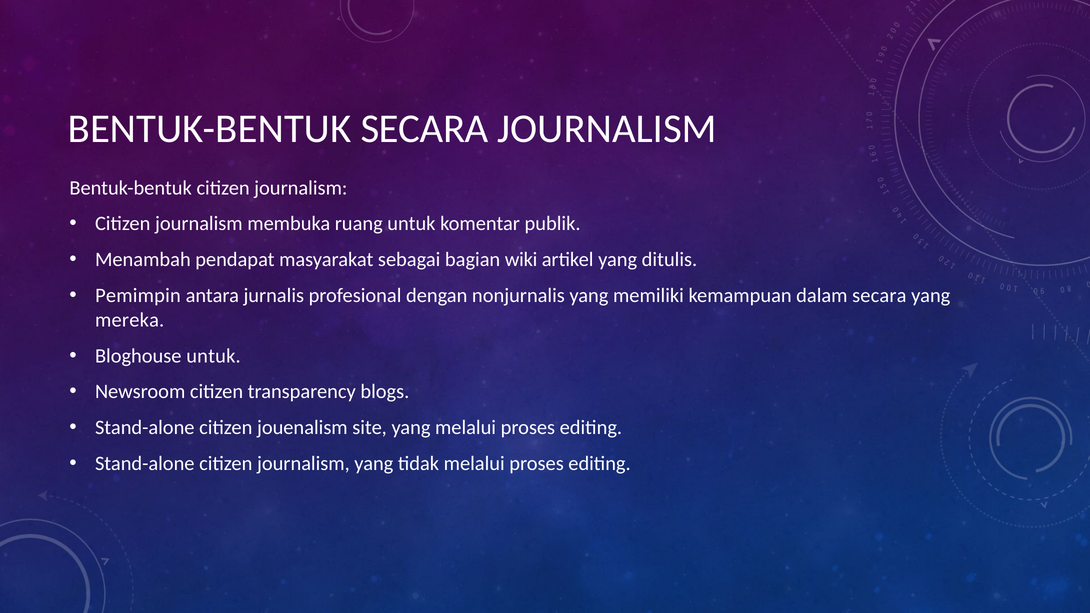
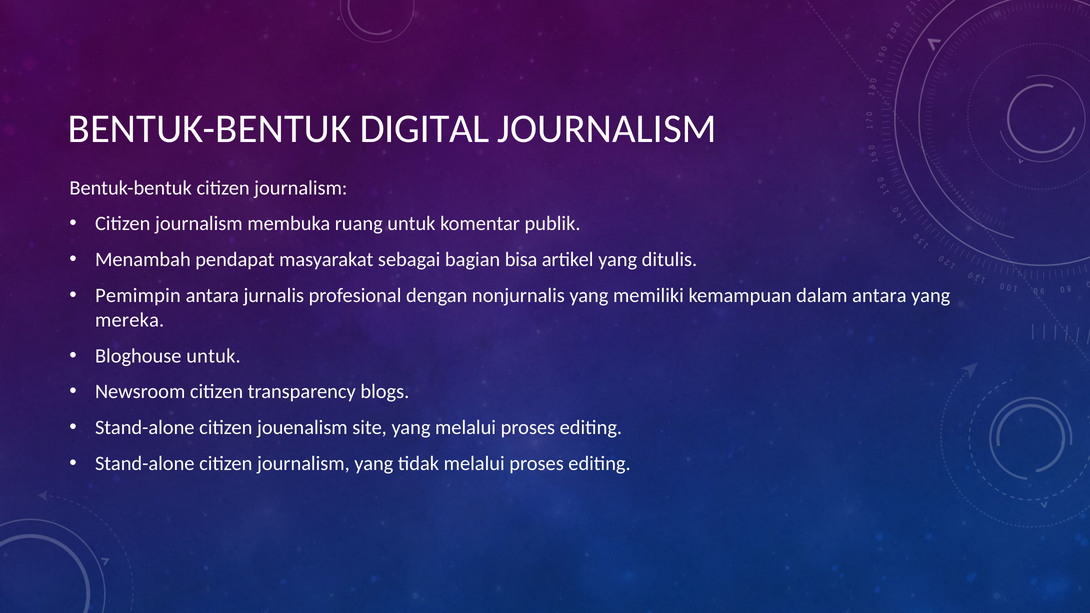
BENTUK-BENTUK SECARA: SECARA -> DIGITAL (425, 129)
wiki: wiki -> bisa (521, 260)
dalam secara: secara -> antara (879, 296)
